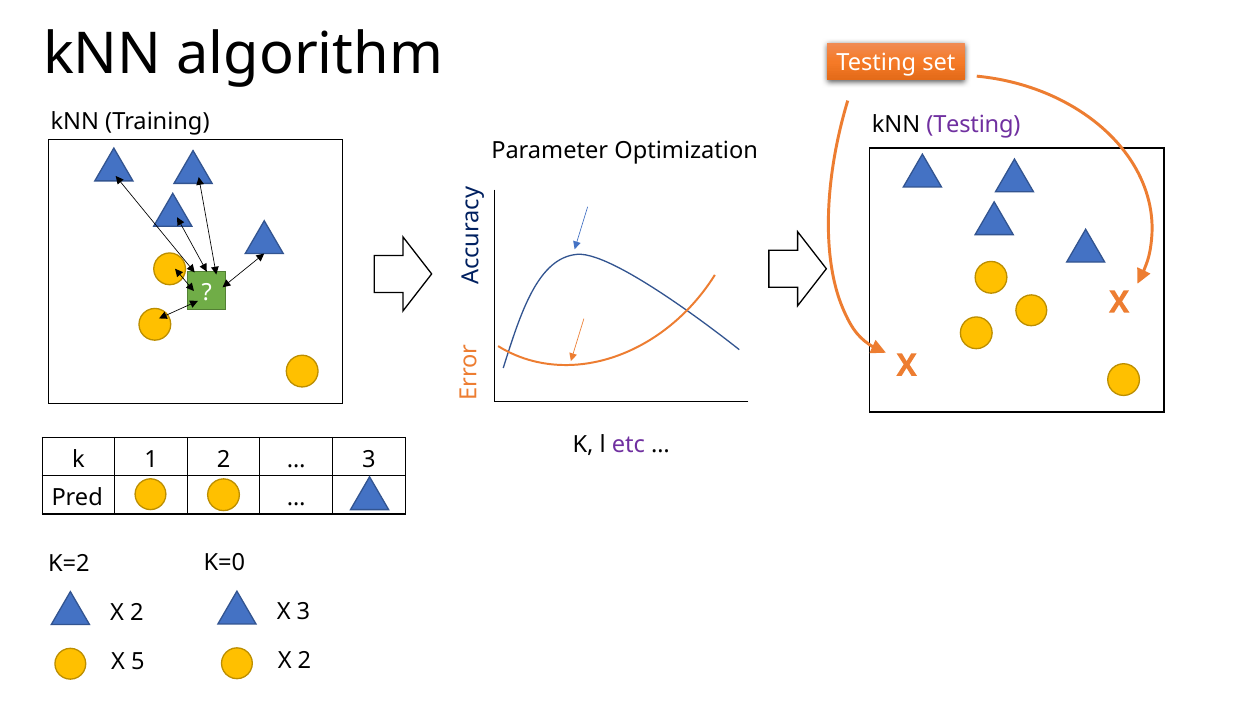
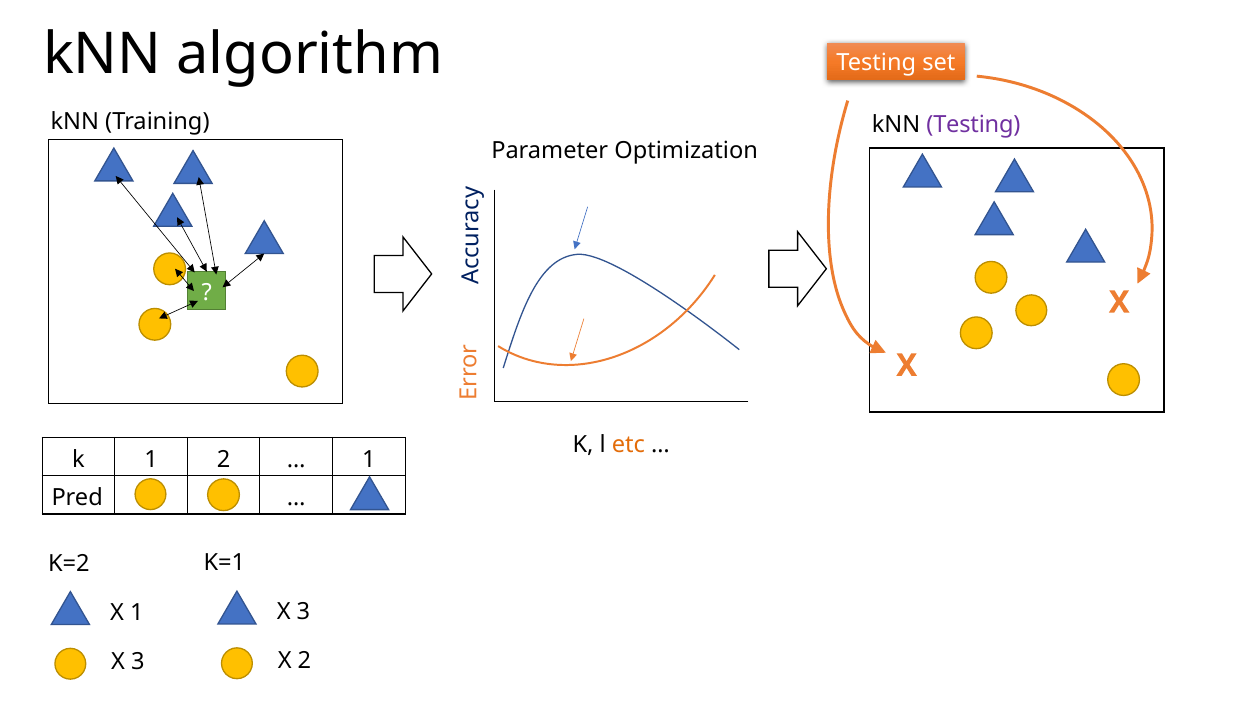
etc colour: purple -> orange (628, 444)
3: 3 -> 1 (369, 460)
K=0: K=0 -> K=1 (224, 563)
2: 2 -> 1 (137, 613)
5: 5 -> 3 (138, 662)
